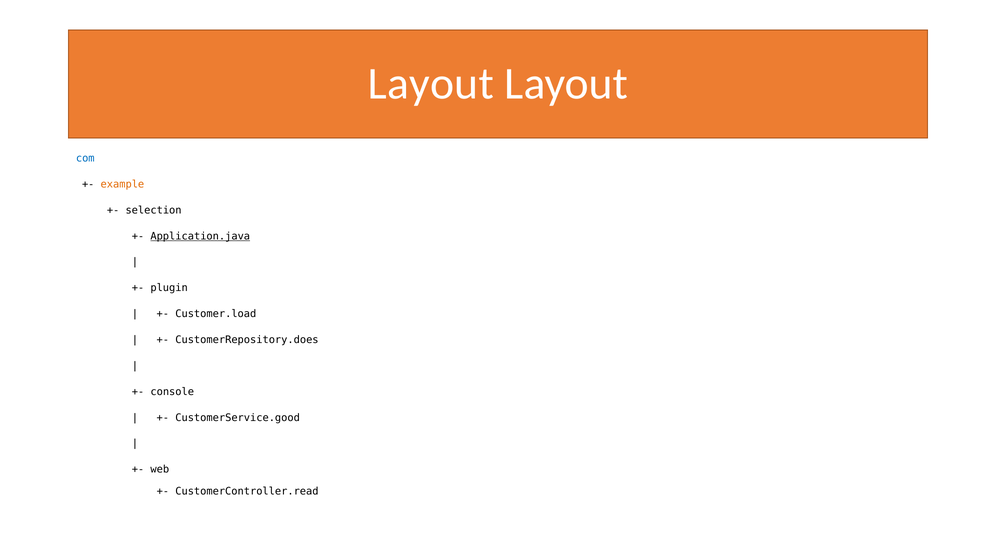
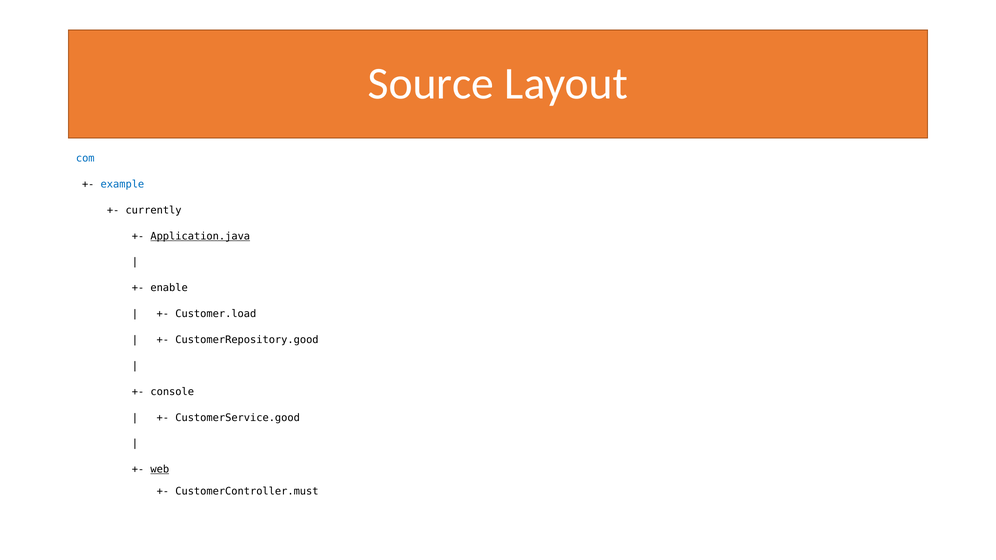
Layout: Layout -> Source (431, 84)
example colour: orange -> blue (122, 184)
selection: selection -> currently (154, 210)
plugin: plugin -> enable (169, 288)
CustomerRepository.does: CustomerRepository.does -> CustomerRepository.good (247, 340)
web underline: none -> present (160, 470)
CustomerController.read: CustomerController.read -> CustomerController.must (247, 491)
